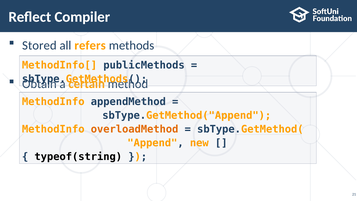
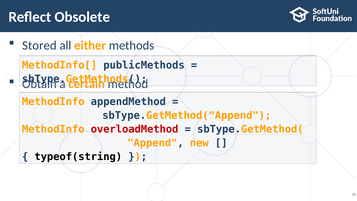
Compiler: Compiler -> Obsolete (82, 17)
refers: refers -> either (90, 45)
overloadMethod colour: orange -> red (135, 129)
